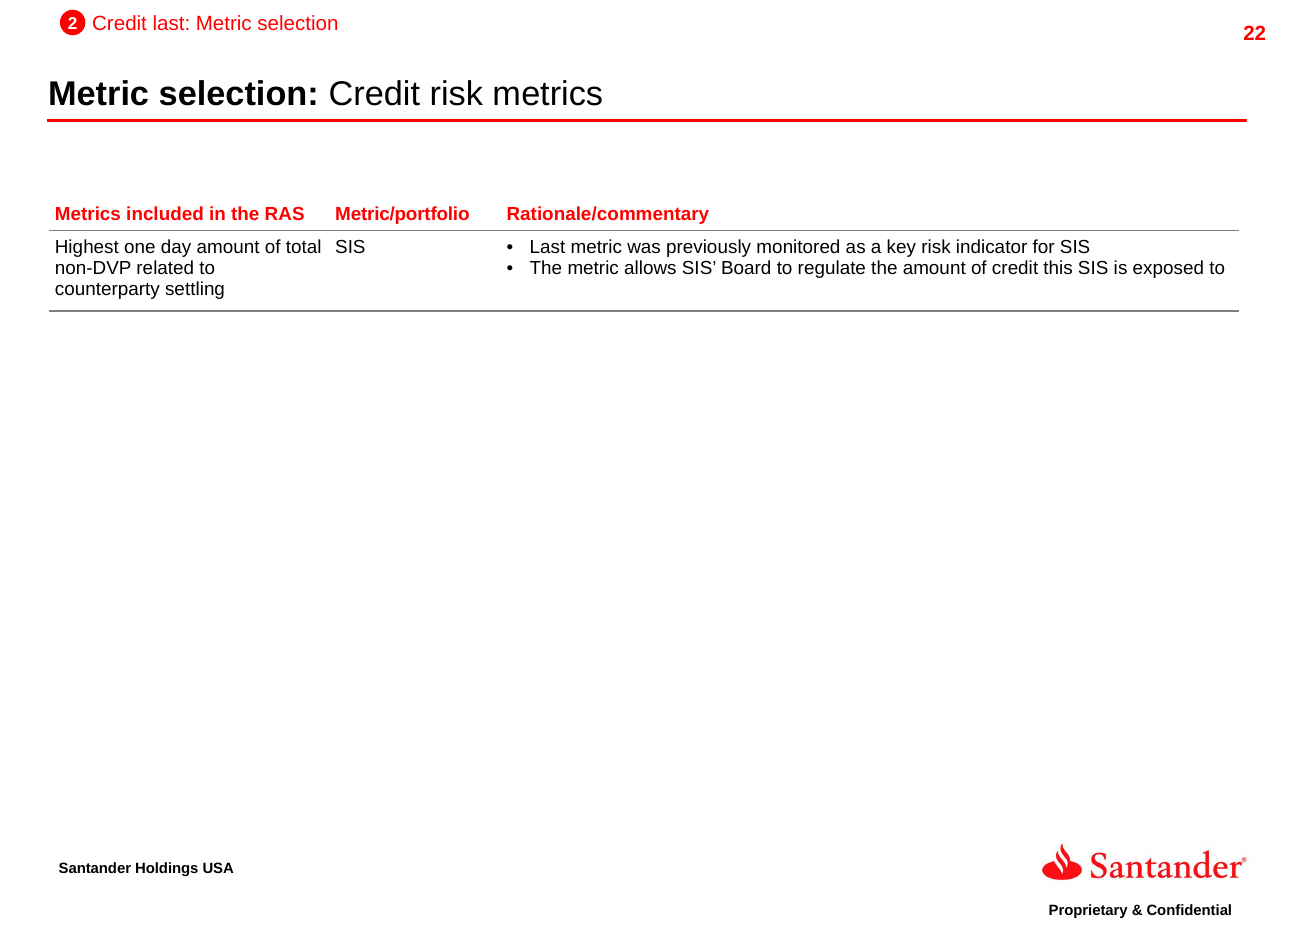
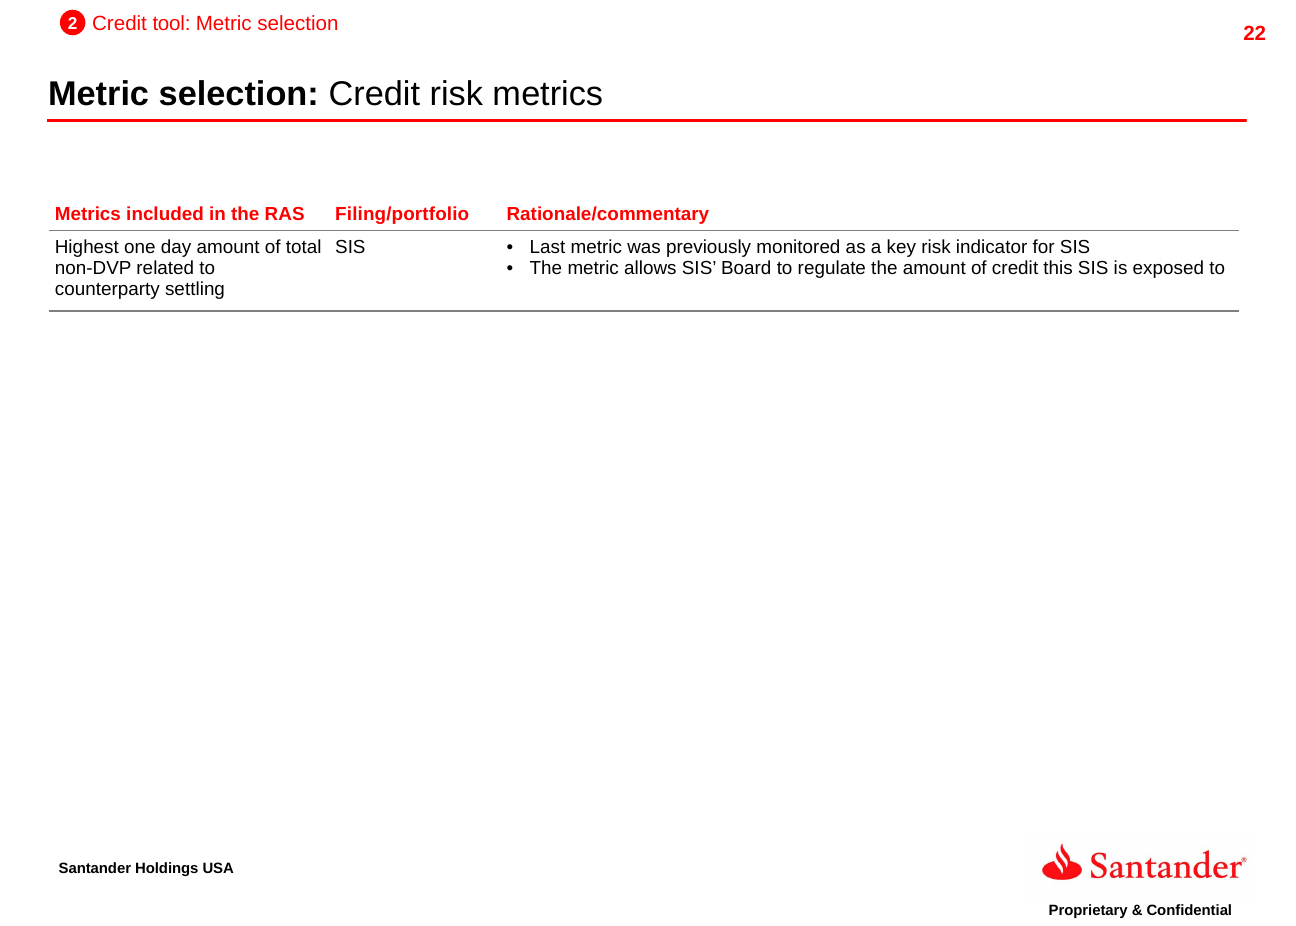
Credit last: last -> tool (171, 24)
Metric/portfolio: Metric/portfolio -> Filing/portfolio (402, 214)
